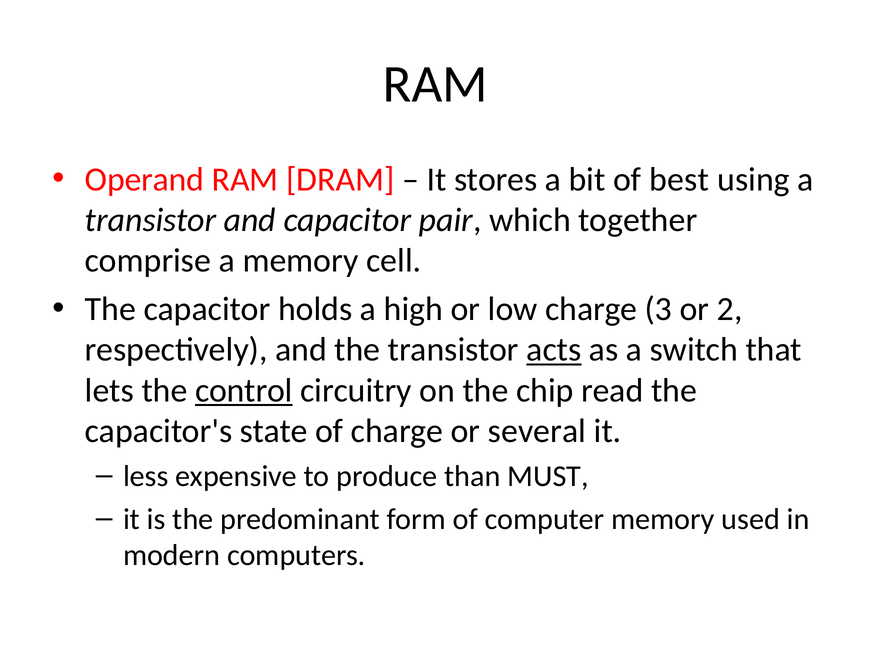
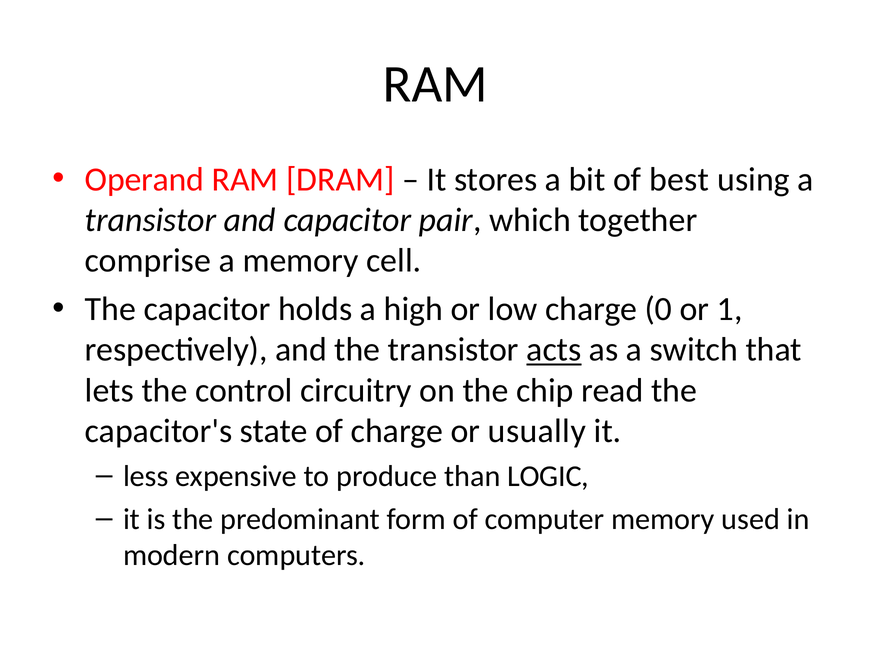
3: 3 -> 0 (658, 309)
2: 2 -> 1 (730, 309)
control underline: present -> none (244, 391)
several: several -> usually (537, 431)
MUST: MUST -> LOGIC (548, 476)
